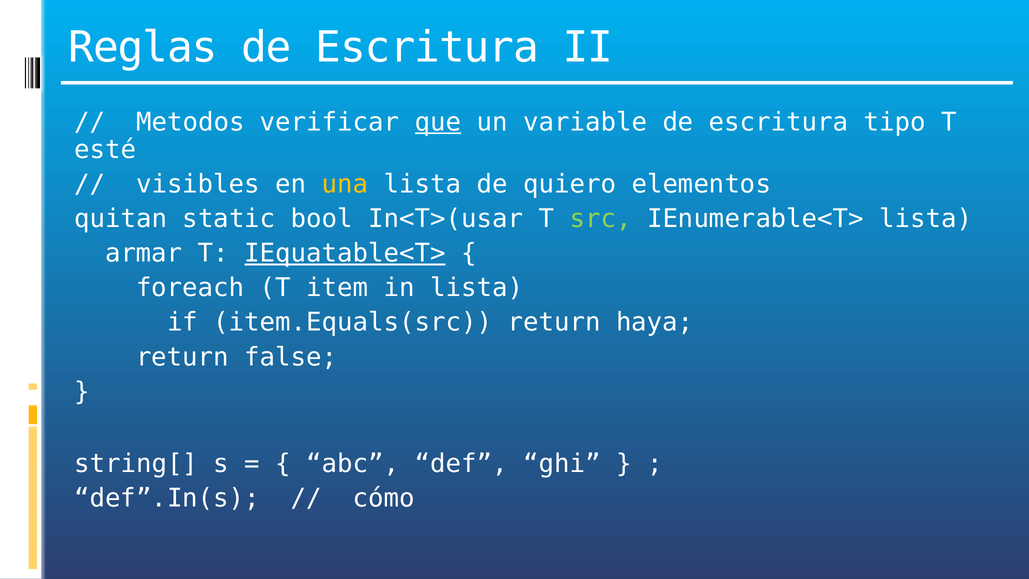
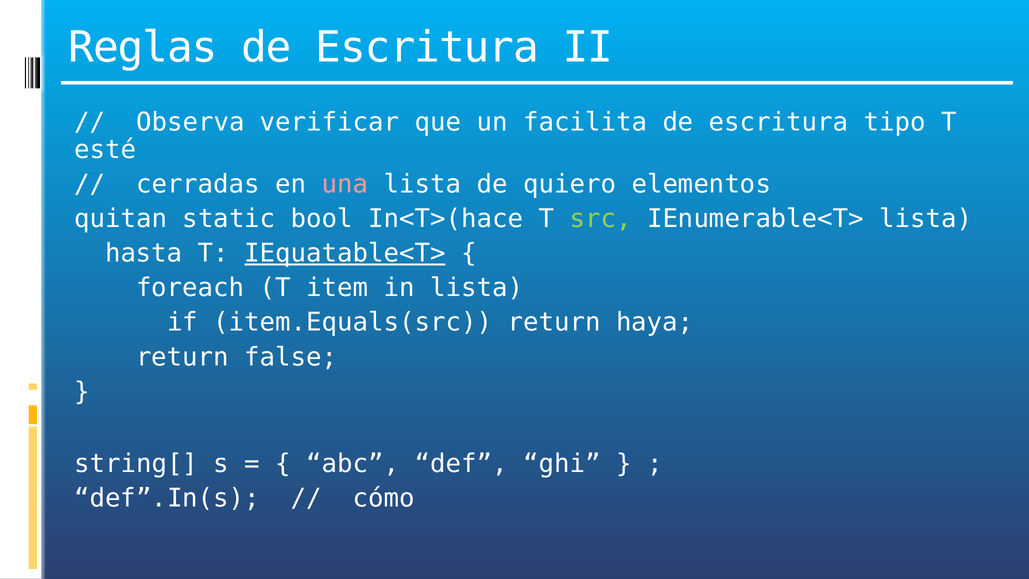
Metodos: Metodos -> Observa (190, 122)
que underline: present -> none (438, 122)
variable: variable -> facilita (585, 122)
visibles: visibles -> cerradas (198, 184)
una colour: yellow -> pink (345, 184)
In<T>(usar: In<T>(usar -> In<T>(hace (446, 219)
armar: armar -> hasta (144, 253)
